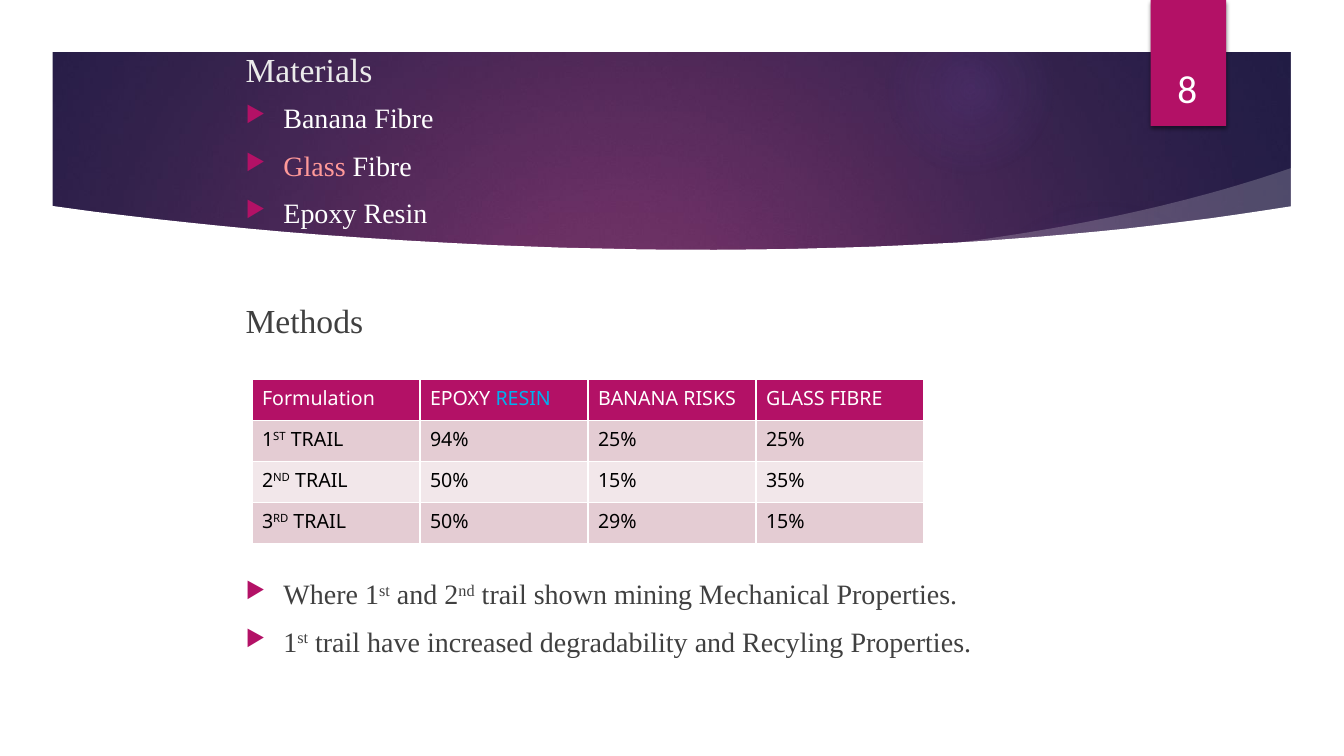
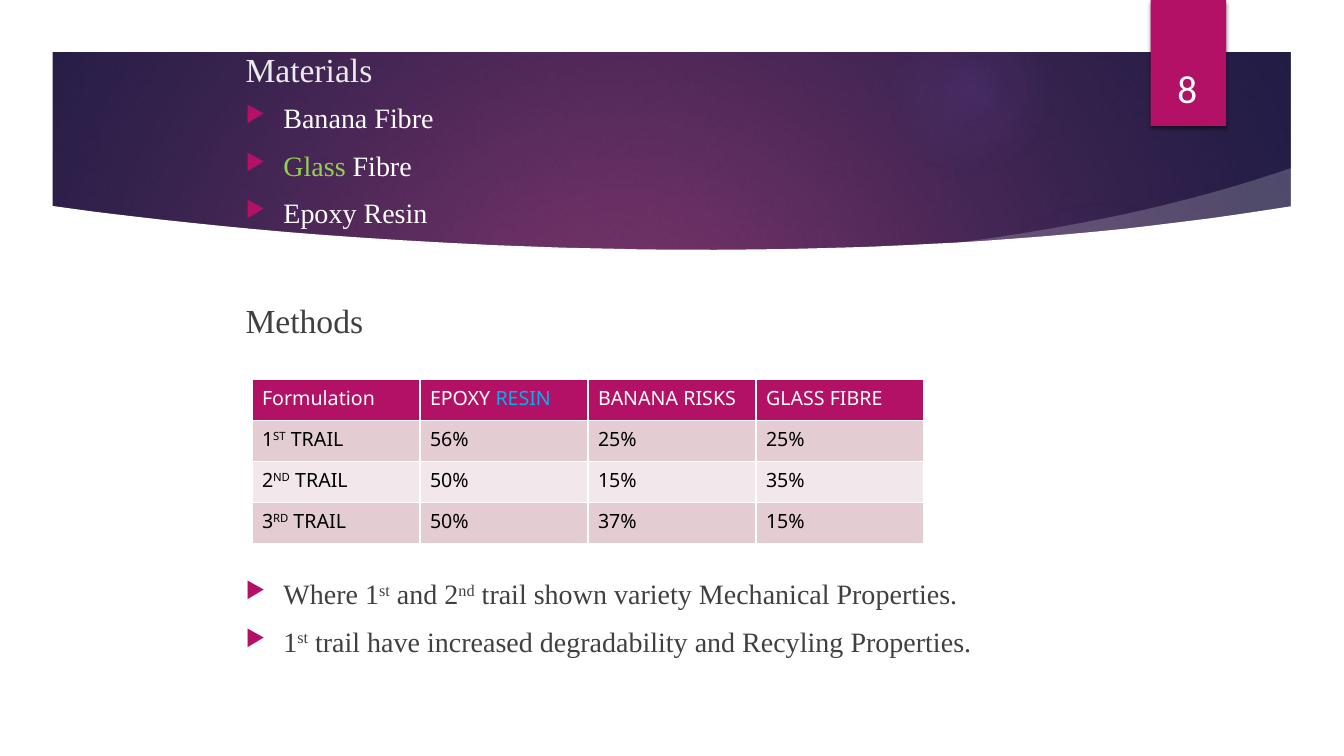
Glass colour: pink -> light green (315, 167)
94%: 94% -> 56% (449, 440)
29%: 29% -> 37% (617, 522)
mining: mining -> variety (653, 595)
